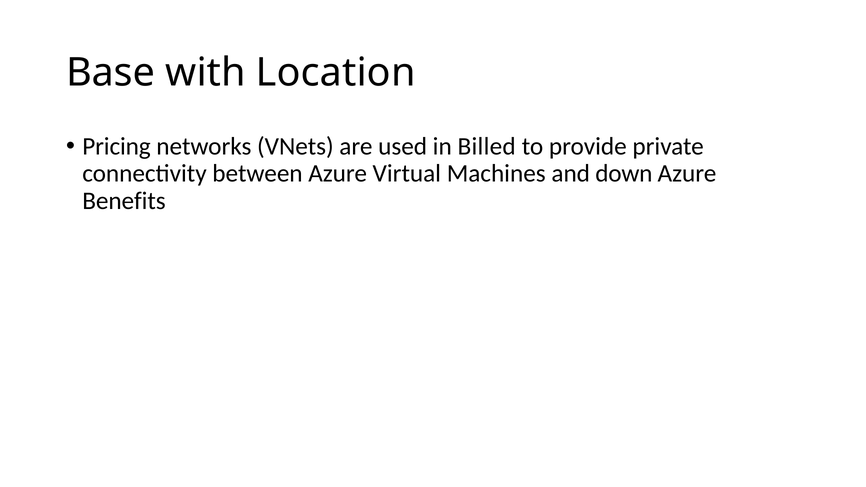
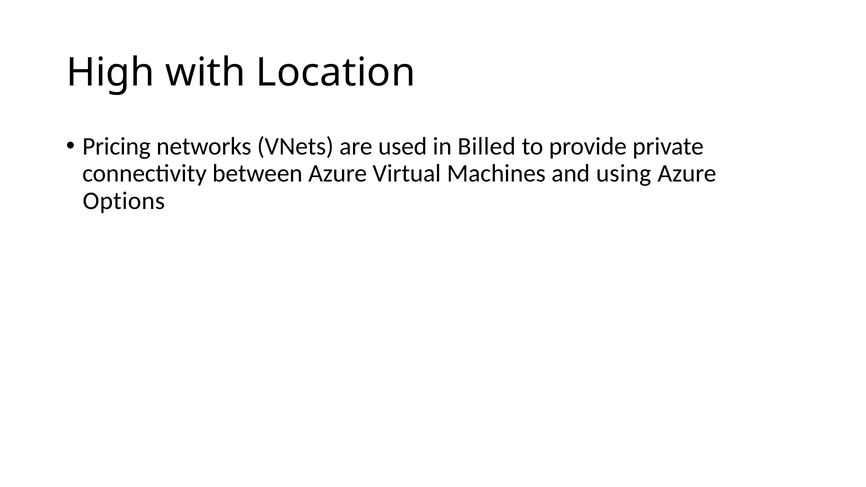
Base: Base -> High (110, 73)
down: down -> using (624, 174)
Benefits: Benefits -> Options (124, 201)
